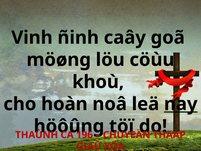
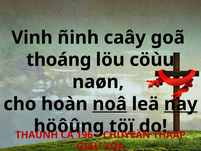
möøng: möøng -> thoáng (59, 60)
khoù: khoù -> naøn (98, 82)
noâ underline: none -> present (110, 104)
